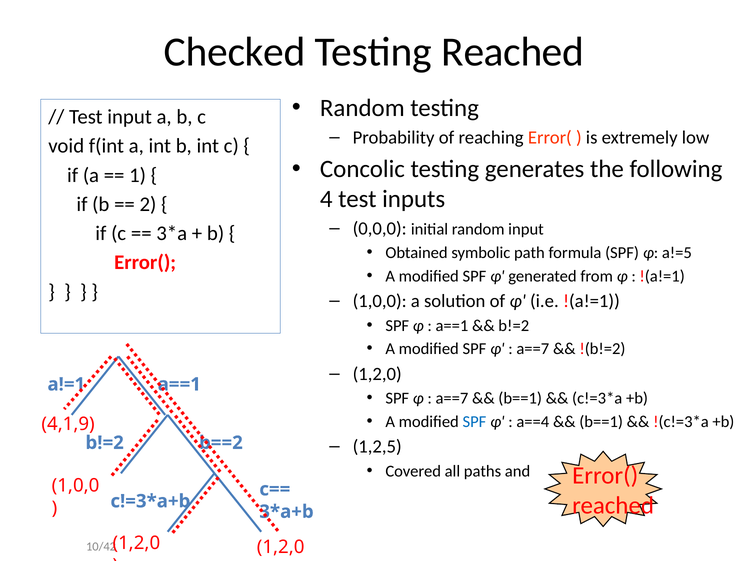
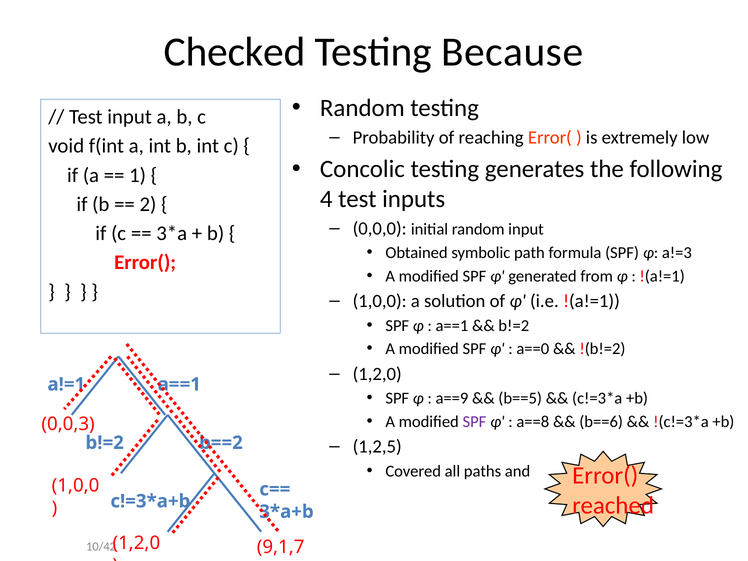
Testing Reached: Reached -> Because (512, 52)
a!=5: a!=5 -> a!=3 (677, 253)
a==7: a==7 -> a==0 (533, 349)
a==7: a==7 -> a==9 (452, 398)
b==1: b==1 -> b==5 (520, 398)
SPF colour: blue -> purple (474, 422)
a==4: a==4 -> a==8 (533, 422)
b==1: b==1 -> b==6 (601, 422)
4,1,9: 4,1,9 -> 0,0,3 (68, 424)
1,2,0: 1,2,0 -> 9,1,7 (281, 547)
